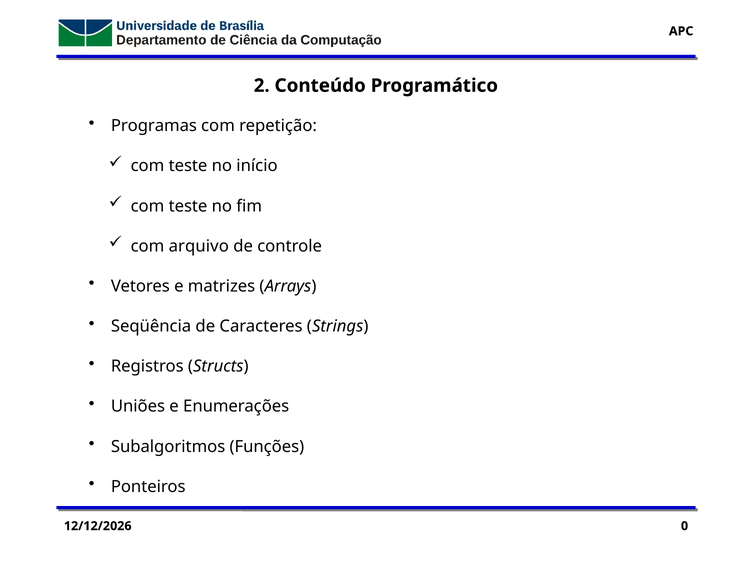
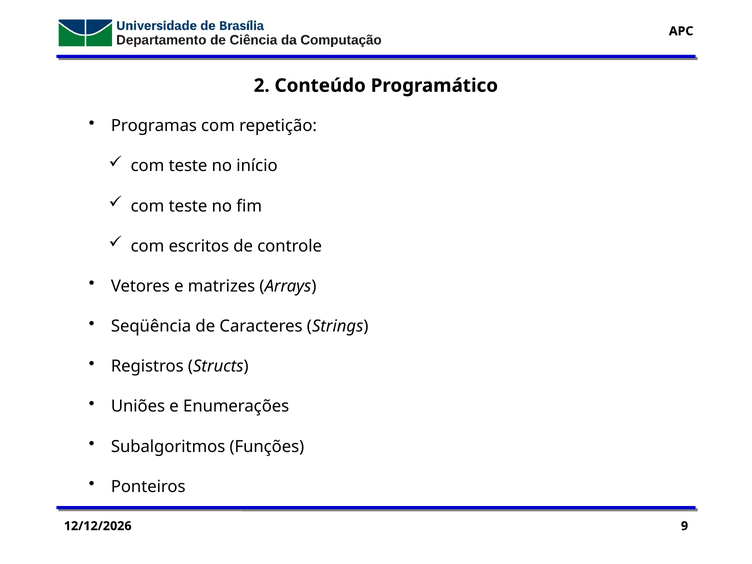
arquivo: arquivo -> escritos (199, 246)
0: 0 -> 9 (685, 526)
